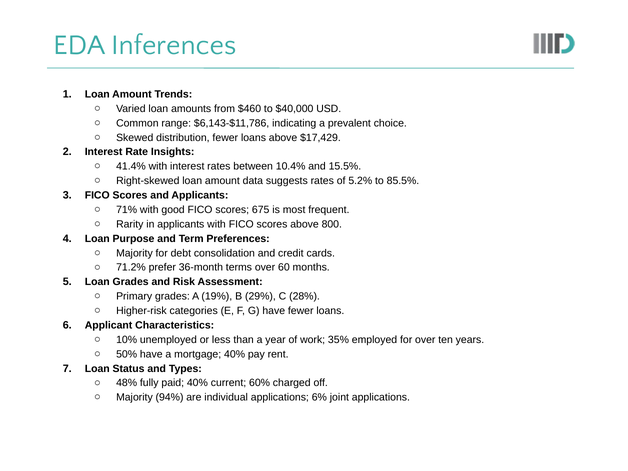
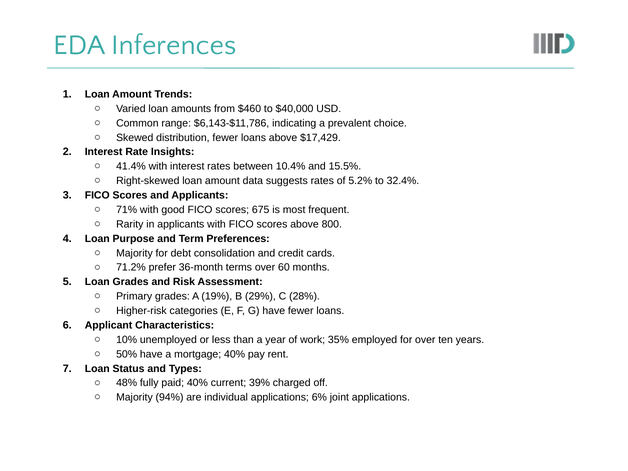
85.5%: 85.5% -> 32.4% (403, 181)
60%: 60% -> 39% (260, 383)
